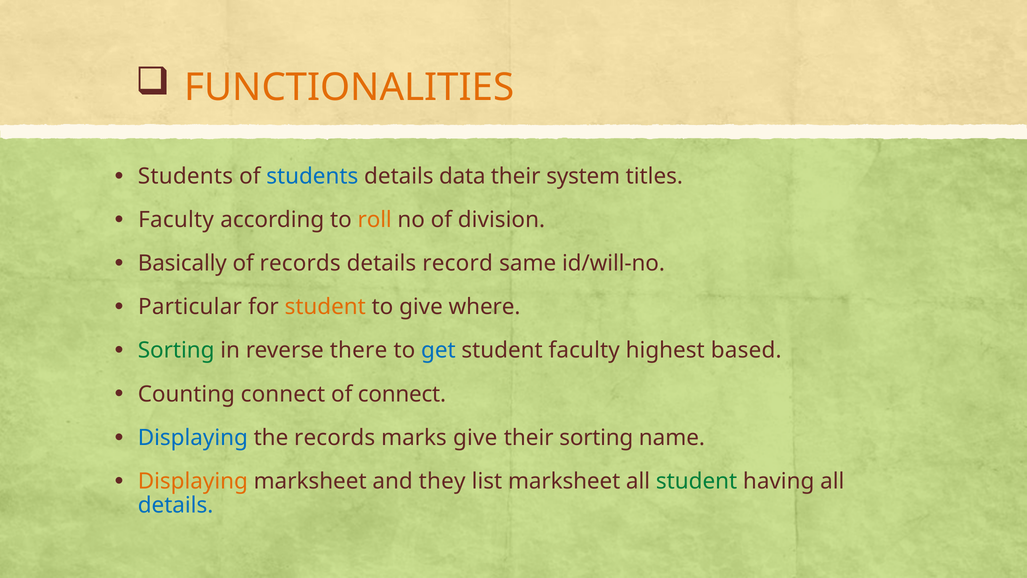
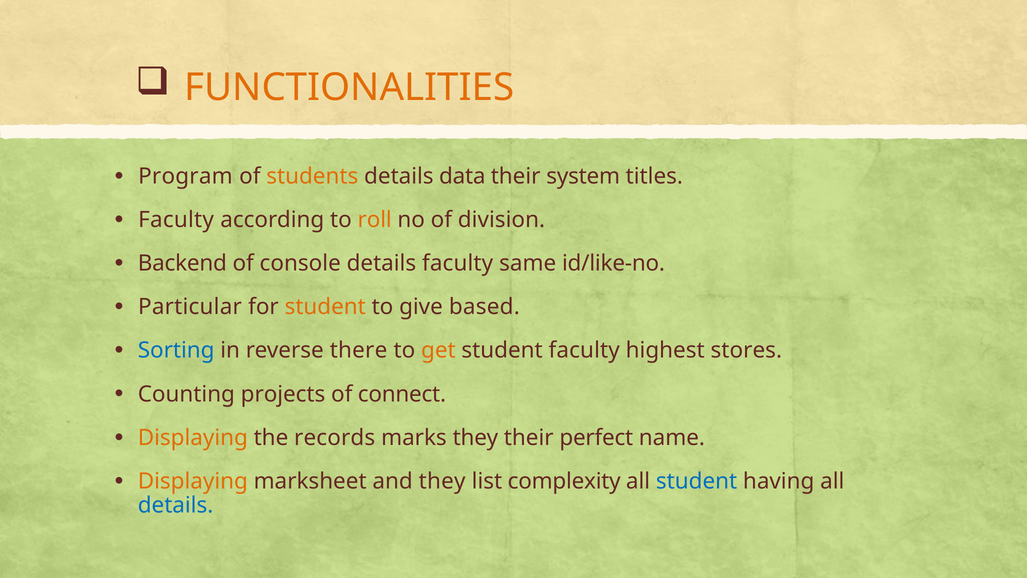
Students: Students -> Program (185, 176)
students colour: blue -> orange (312, 176)
Basically: Basically -> Backend (182, 263)
of records: records -> console (300, 263)
details record: record -> faculty (458, 263)
id/will-no: id/will-no -> id/like-no (614, 263)
where: where -> based (484, 307)
Sorting colour: green -> blue (176, 350)
get colour: blue -> orange (438, 350)
based: based -> stores (746, 350)
Counting connect: connect -> projects (283, 394)
Displaying colour: blue -> orange (193, 438)
marks give: give -> they (475, 438)
their sorting: sorting -> perfect (596, 438)
list marksheet: marksheet -> complexity (564, 481)
student colour: green -> blue (697, 481)
